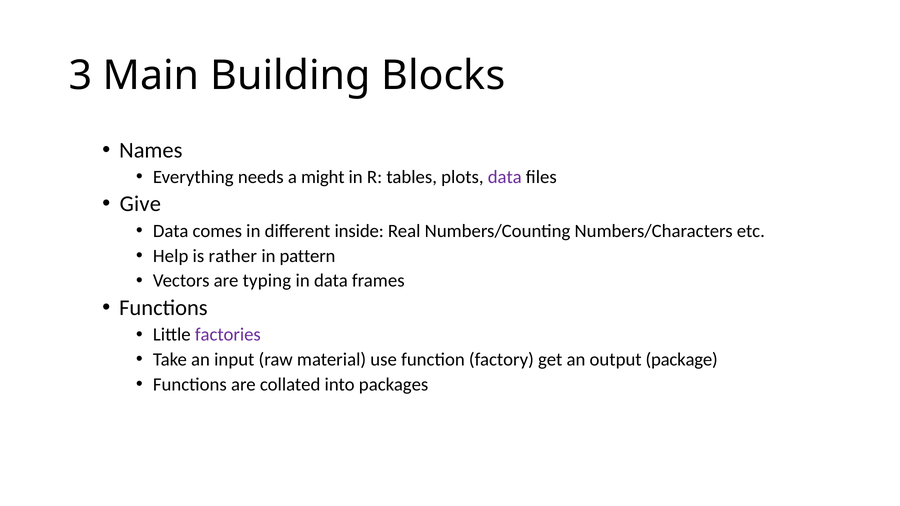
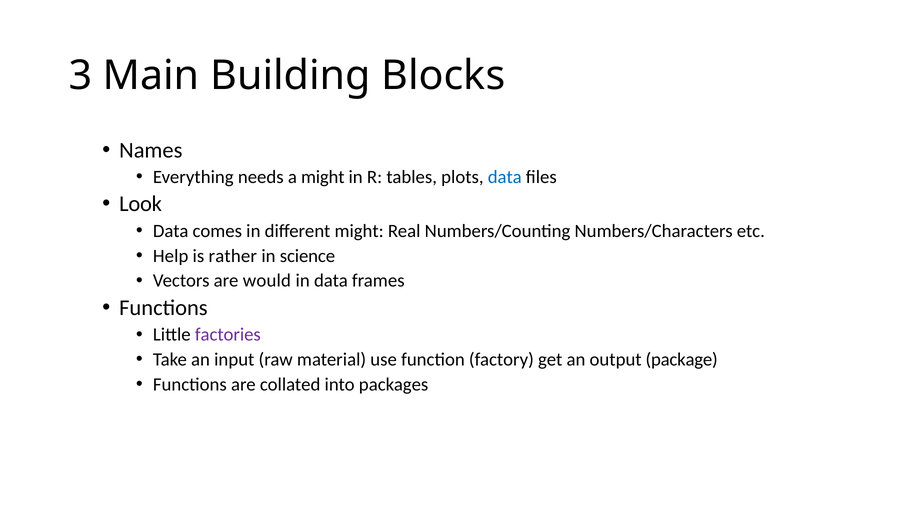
data colour: purple -> blue (505, 177)
Give: Give -> Look (141, 204)
different inside: inside -> might (359, 231)
pattern: pattern -> science (307, 256)
typing: typing -> would (267, 281)
